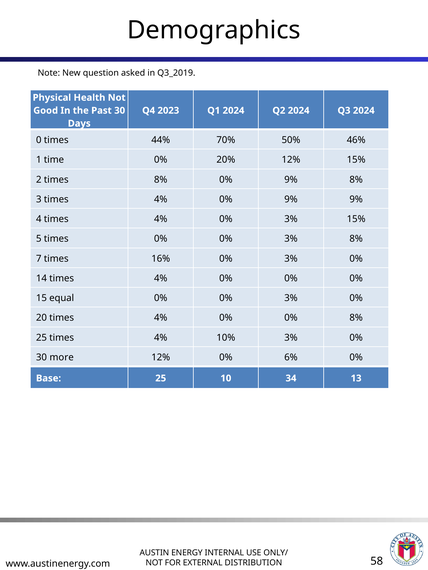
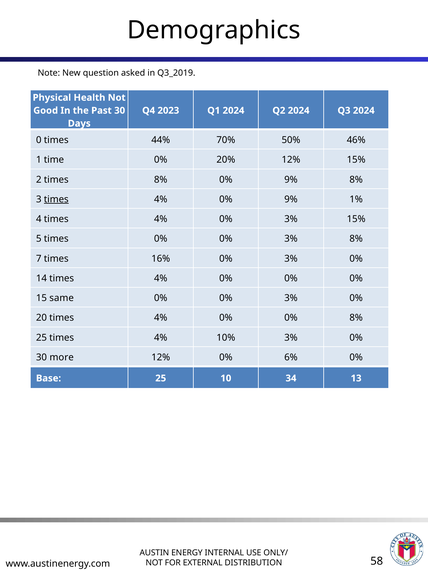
times underline: none -> present (56, 200)
9% 9%: 9% -> 1% (356, 200)
equal: equal -> same (62, 298)
